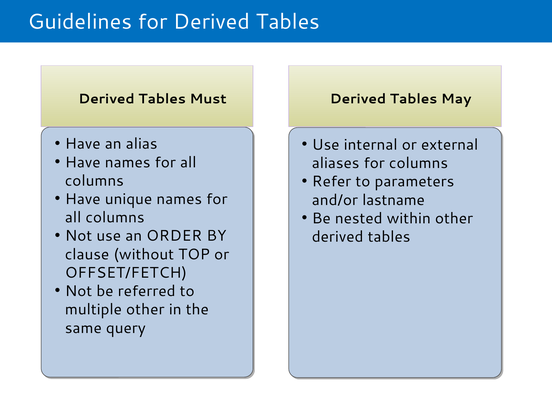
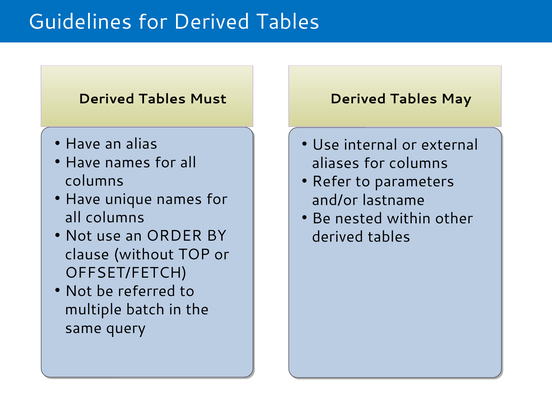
multiple other: other -> batch (145, 310)
